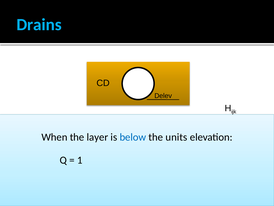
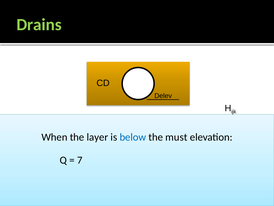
Drains colour: light blue -> light green (39, 24)
units: units -> must (176, 137)
1: 1 -> 7 (80, 160)
